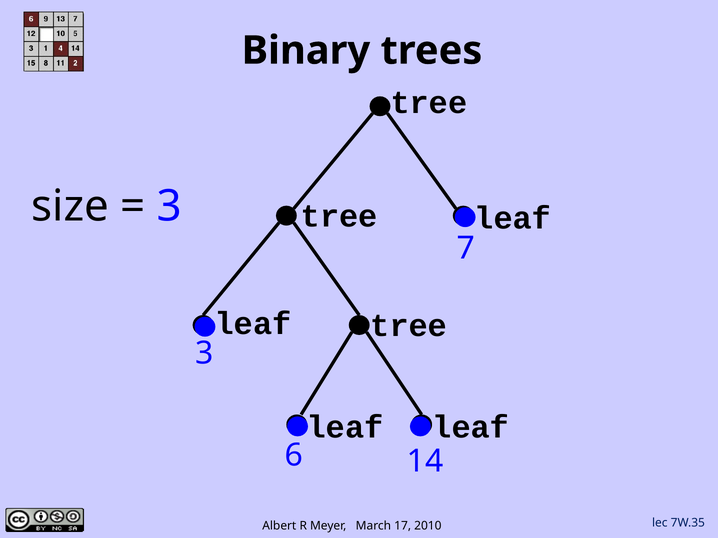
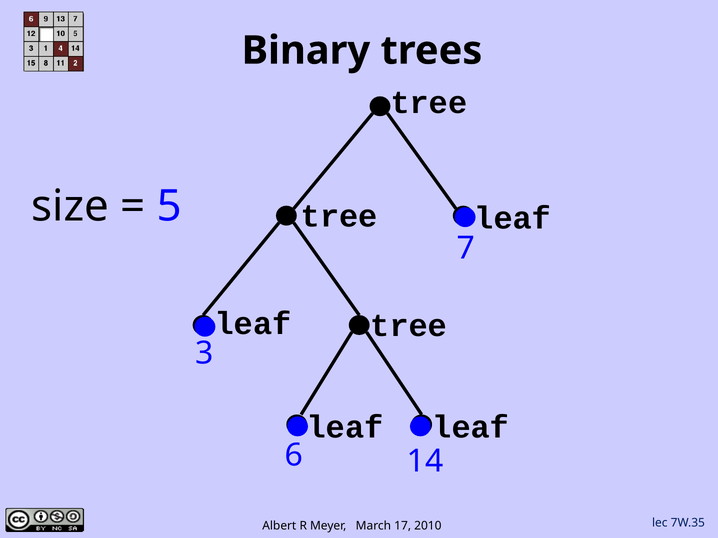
3: 3 -> 5 (169, 206)
